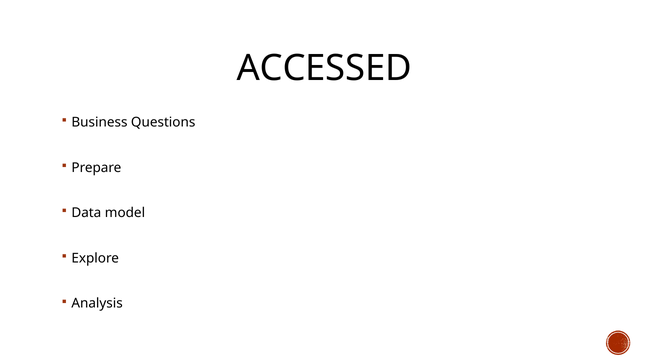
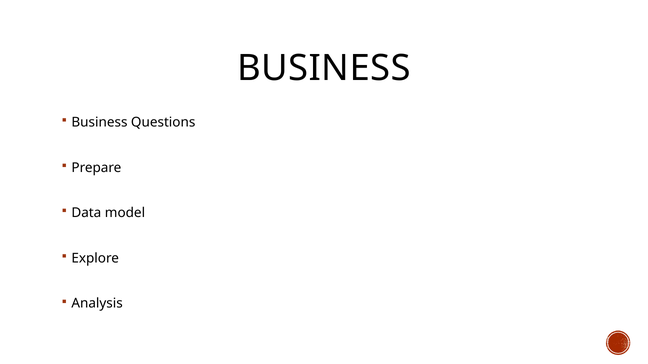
ACCESSED: ACCESSED -> BUSINESS (324, 68)
